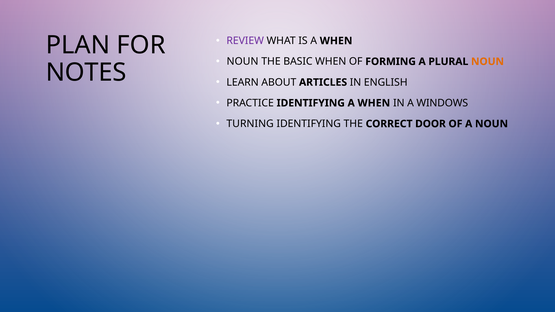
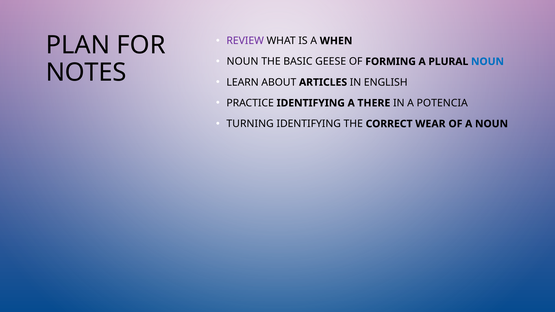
BASIC WHEN: WHEN -> GEESE (331, 62)
NOUN colour: orange -> blue (488, 62)
IDENTIFYING A WHEN: WHEN -> THERE (374, 103)
WINDOWS: WINDOWS -> POTENCIA (442, 103)
DOOR: DOOR -> WEAR (430, 124)
